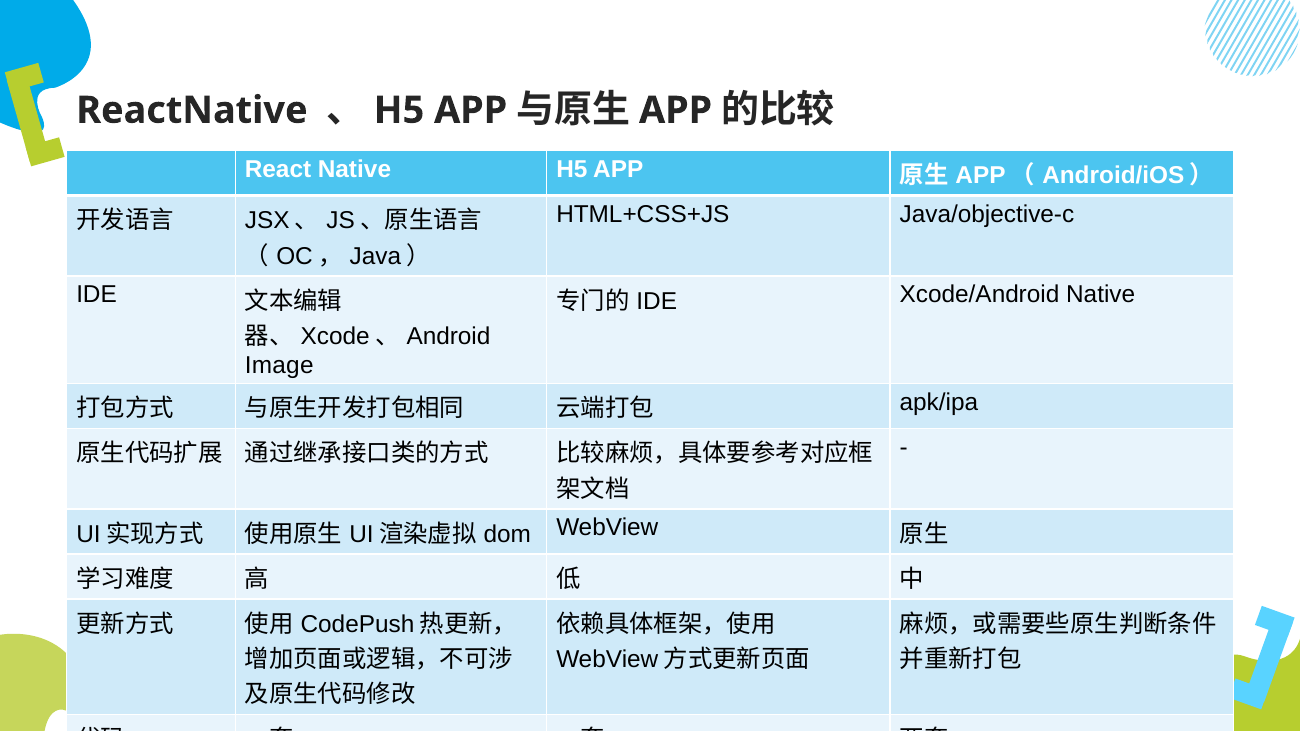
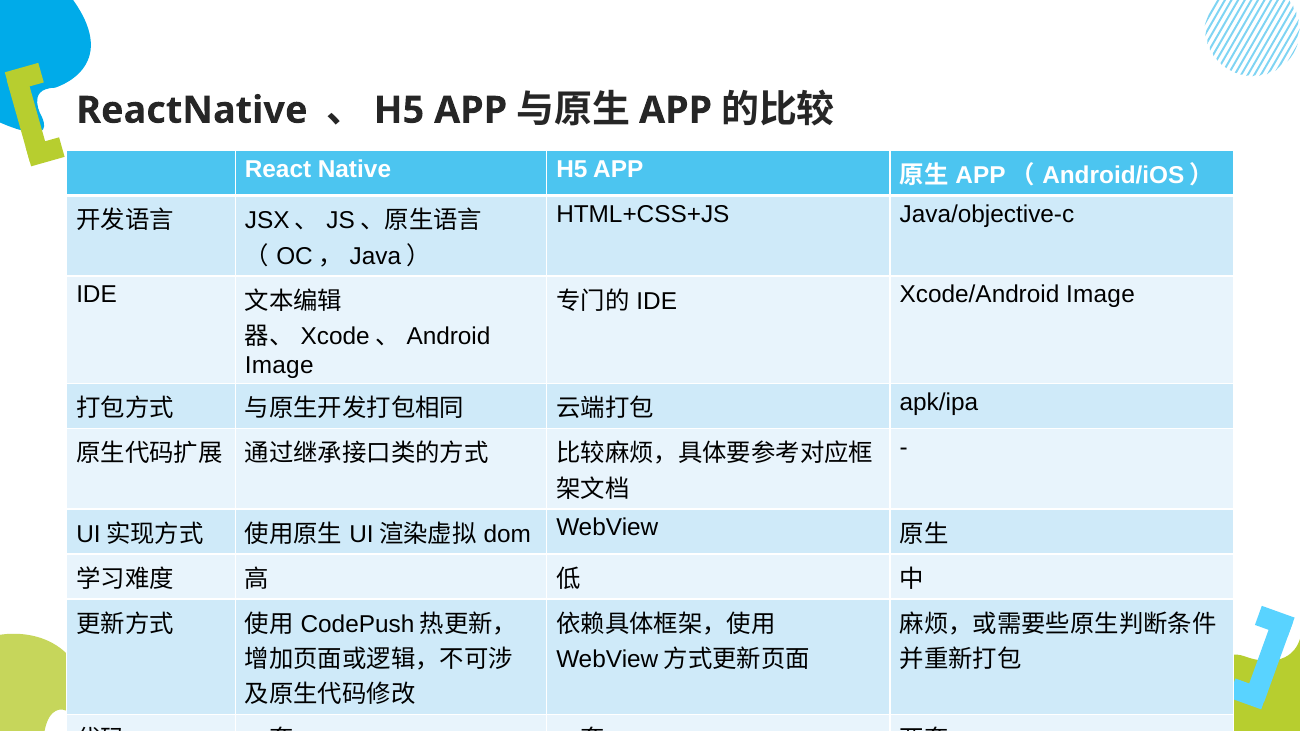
Xcode/Android Native: Native -> Image (1101, 295)
